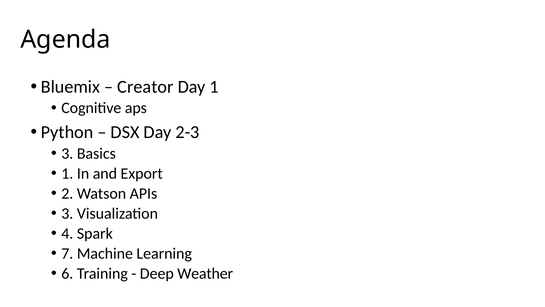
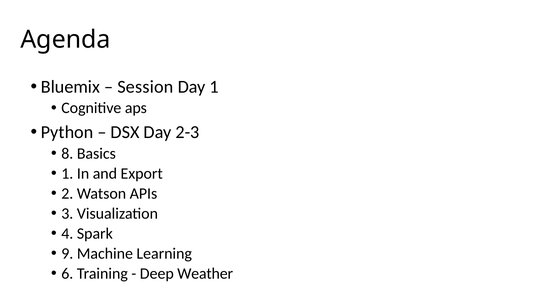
Creator: Creator -> Session (145, 87)
3: 3 -> 8 (67, 153)
7: 7 -> 9 (67, 253)
